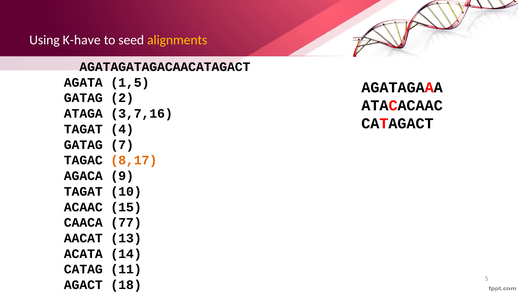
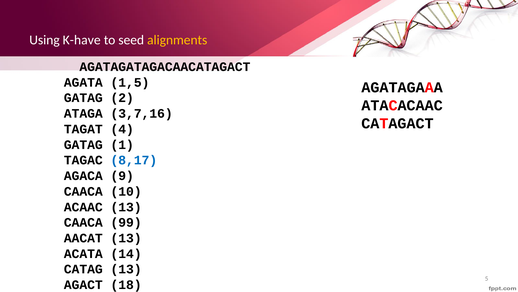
7: 7 -> 1 (122, 144)
8,17 colour: orange -> blue (134, 160)
TAGAT: TAGAT -> CAACA (83, 191)
ACAAC 15: 15 -> 13 (126, 207)
77: 77 -> 99 (126, 222)
CATAG 11: 11 -> 13 (126, 269)
